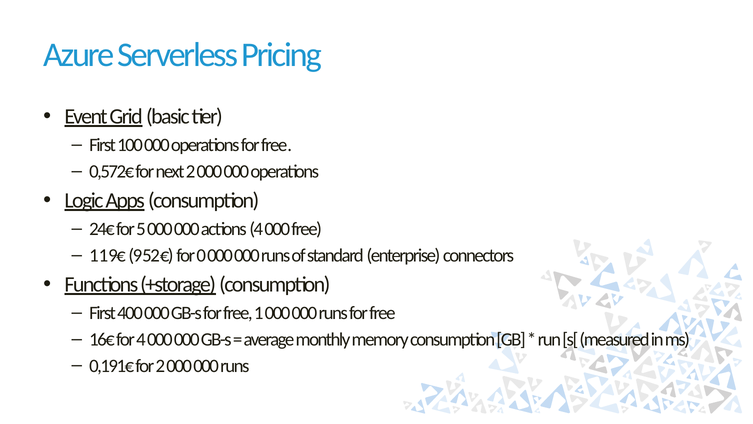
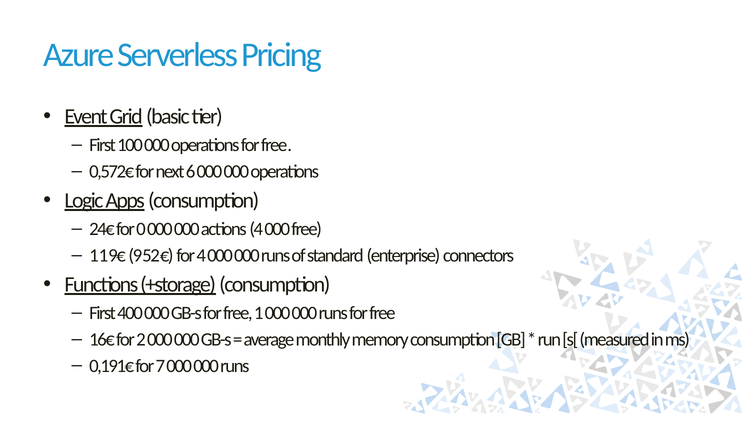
next 2: 2 -> 6 (191, 171)
5: 5 -> 0 (141, 229)
for 0: 0 -> 4 (201, 255)
for 4: 4 -> 2 (141, 339)
for 2: 2 -> 7 (160, 365)
